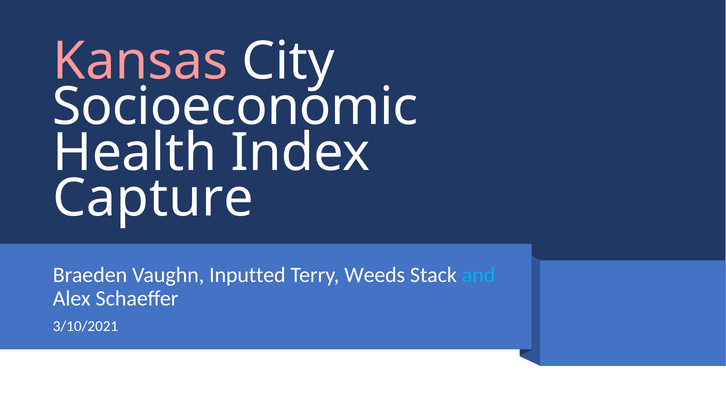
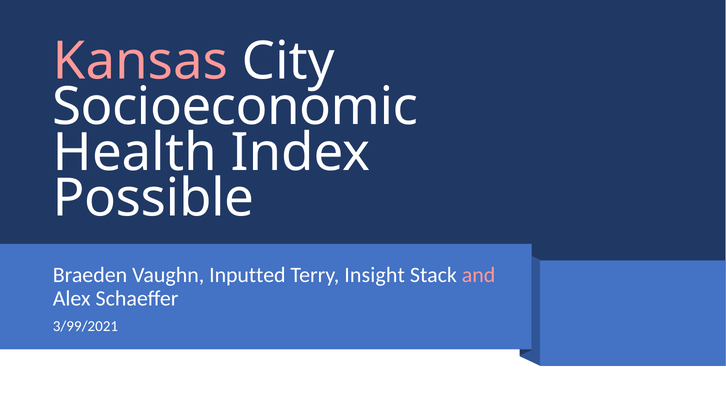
Capture: Capture -> Possible (153, 199)
Weeds: Weeds -> Insight (375, 275)
and colour: light blue -> pink (479, 275)
3/10/2021: 3/10/2021 -> 3/99/2021 (85, 326)
